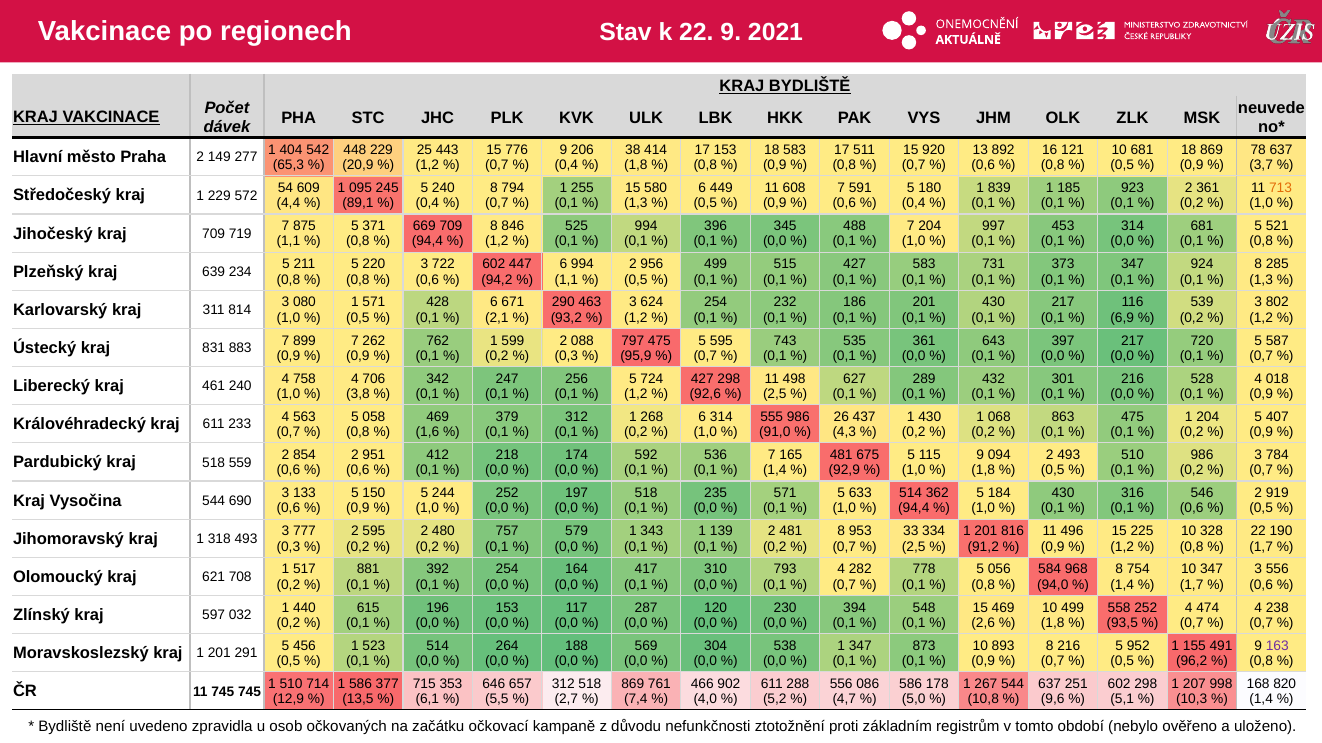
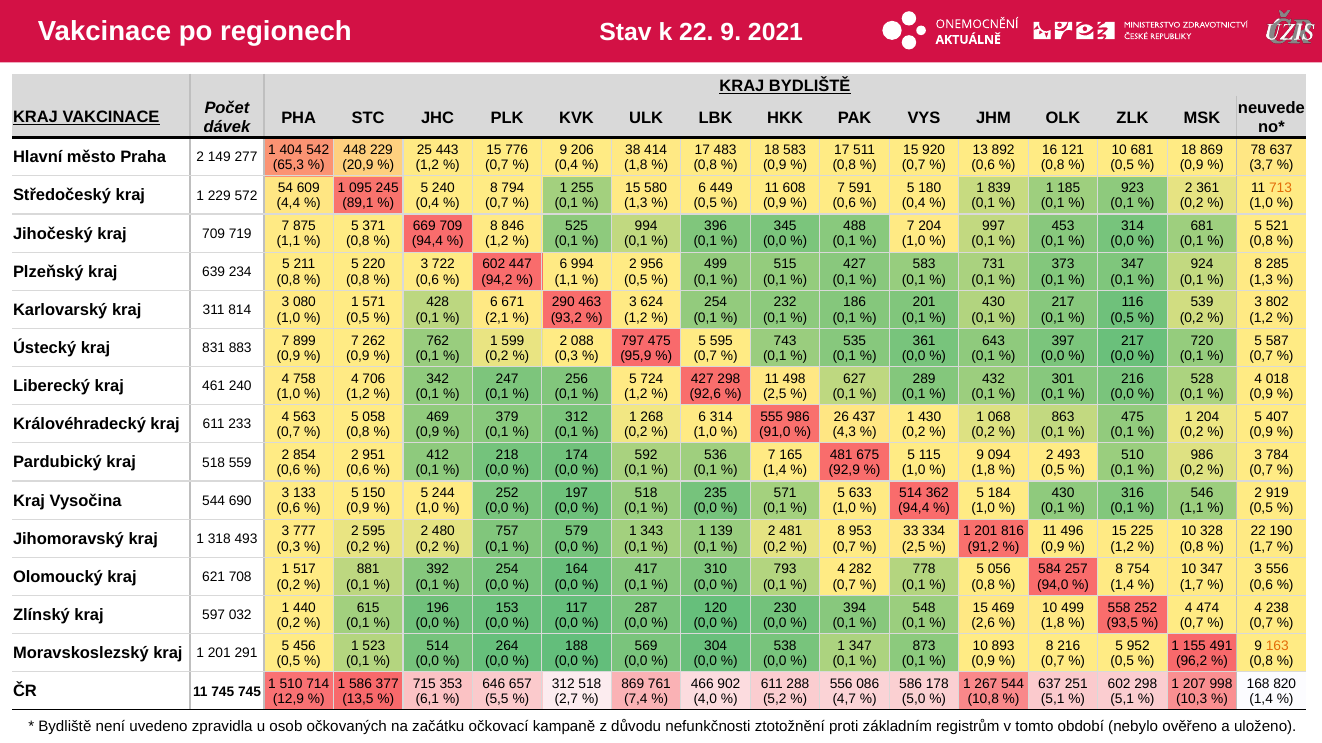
17 153: 153 -> 483 (725, 150)
6,9: 6,9 -> 0,5 (1122, 318)
3,8: 3,8 -> 1,2 (358, 394)
1,6: 1,6 -> 0,9 (427, 432)
0,6: 0,6 -> 1,1 (1192, 509)
968: 968 -> 257 (1076, 570)
163 colour: purple -> orange (1277, 646)
9,6: 9,6 -> 5,1 (1053, 700)
